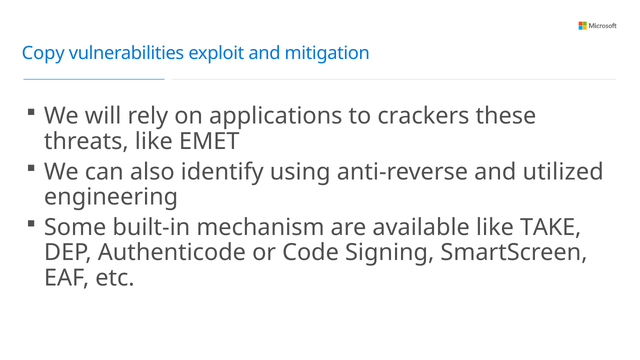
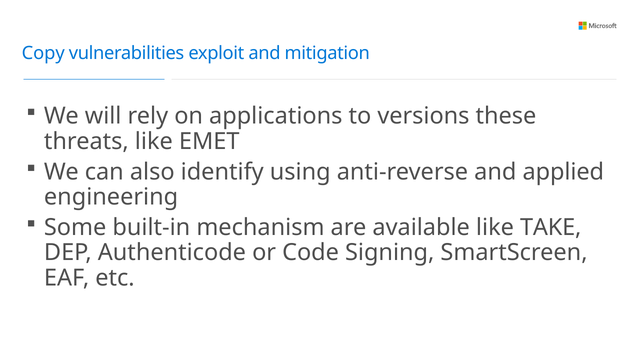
crackers: crackers -> versions (423, 116)
utilized: utilized -> applied (563, 172)
